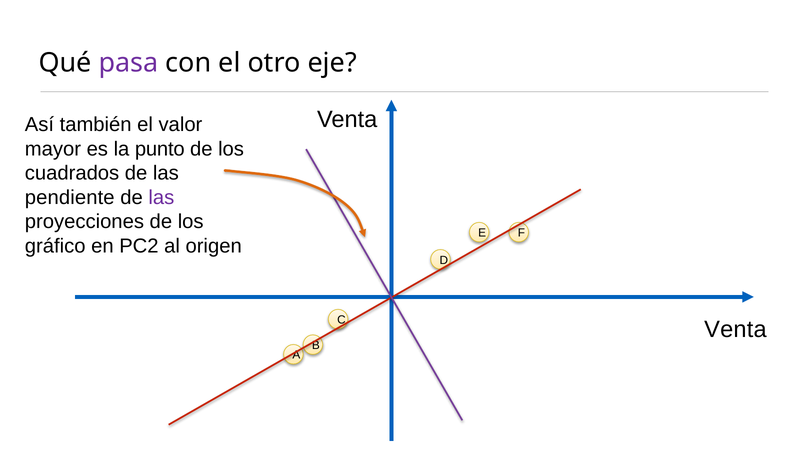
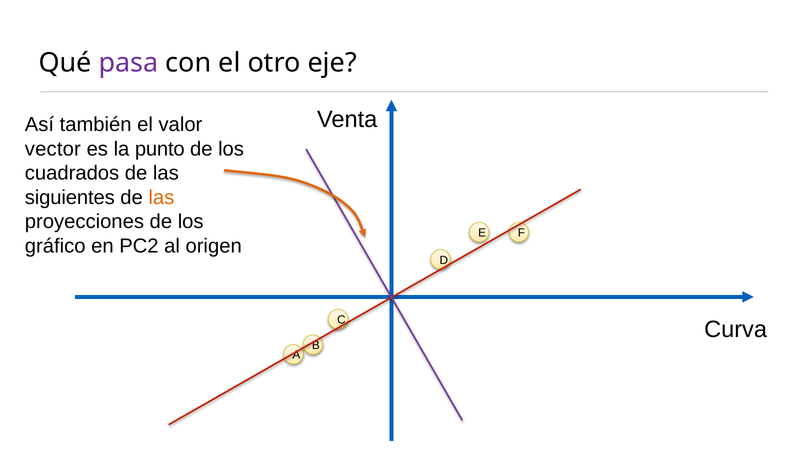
mayor: mayor -> vector (53, 149)
pendiente: pendiente -> siguientes (70, 198)
las colour: purple -> orange (161, 198)
Venta: Venta -> Curva (736, 330)
